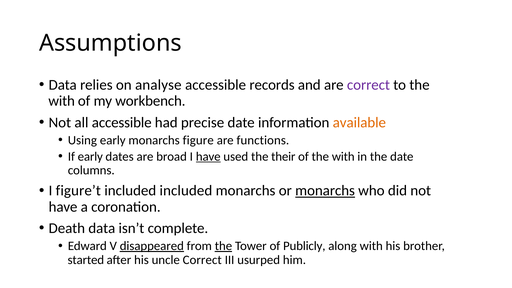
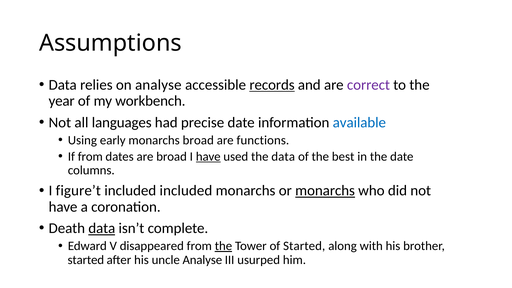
records underline: none -> present (272, 85)
with: with -> year (62, 101)
all accessible: accessible -> languages (122, 122)
available colour: orange -> blue (359, 122)
monarchs figure: figure -> broad (198, 140)
If early: early -> from (90, 157)
the their: their -> data (283, 157)
of the with: with -> best (343, 157)
data underline: none -> present (102, 228)
disappeared underline: present -> none (152, 246)
of Publicly: Publicly -> Started (304, 246)
uncle Correct: Correct -> Analyse (202, 260)
